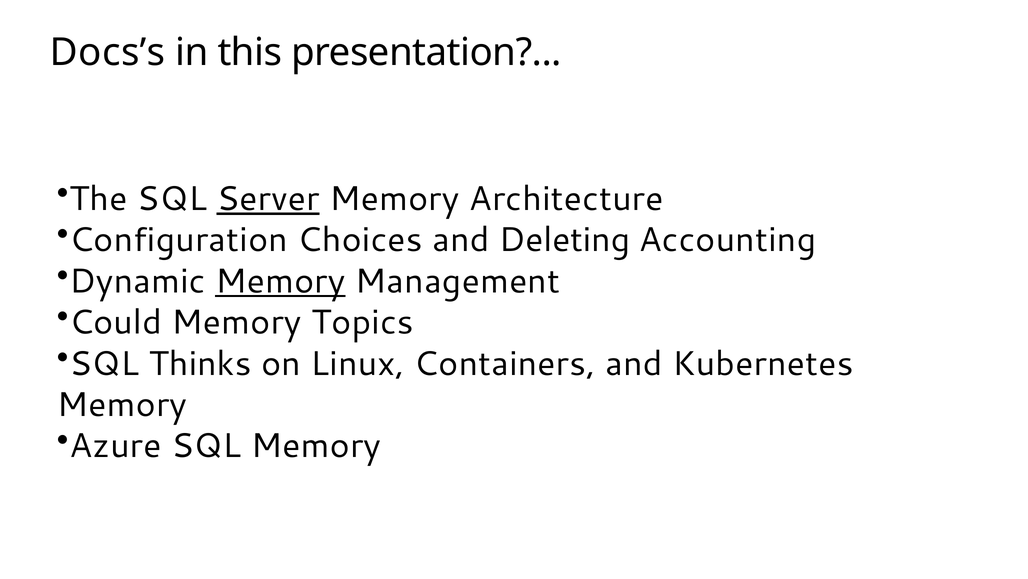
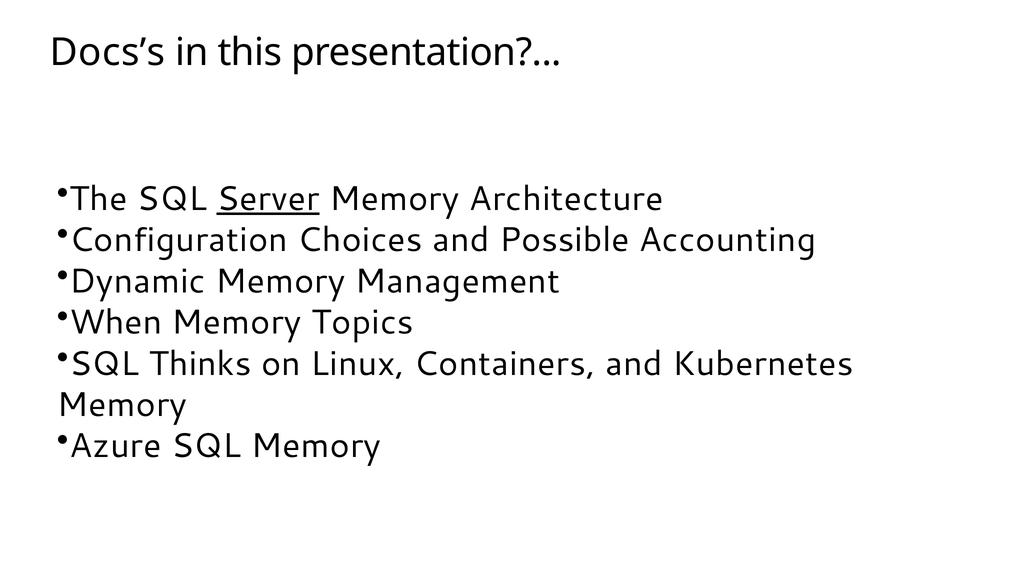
Deleting: Deleting -> Possible (564, 240)
Memory underline: present -> none (280, 281)
Could: Could -> When (116, 322)
